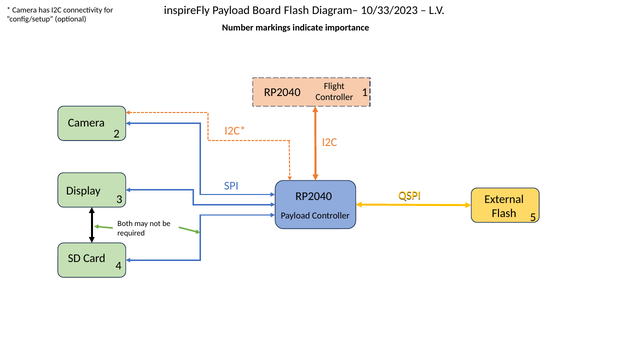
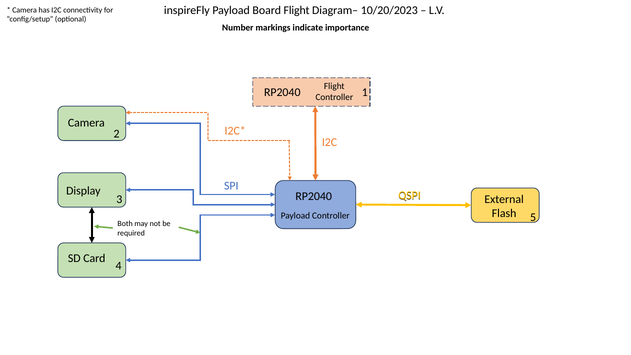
Board Flash: Flash -> Flight (297, 10)
10/33/2023: 10/33/2023 -> 10/20/2023 (389, 10)
